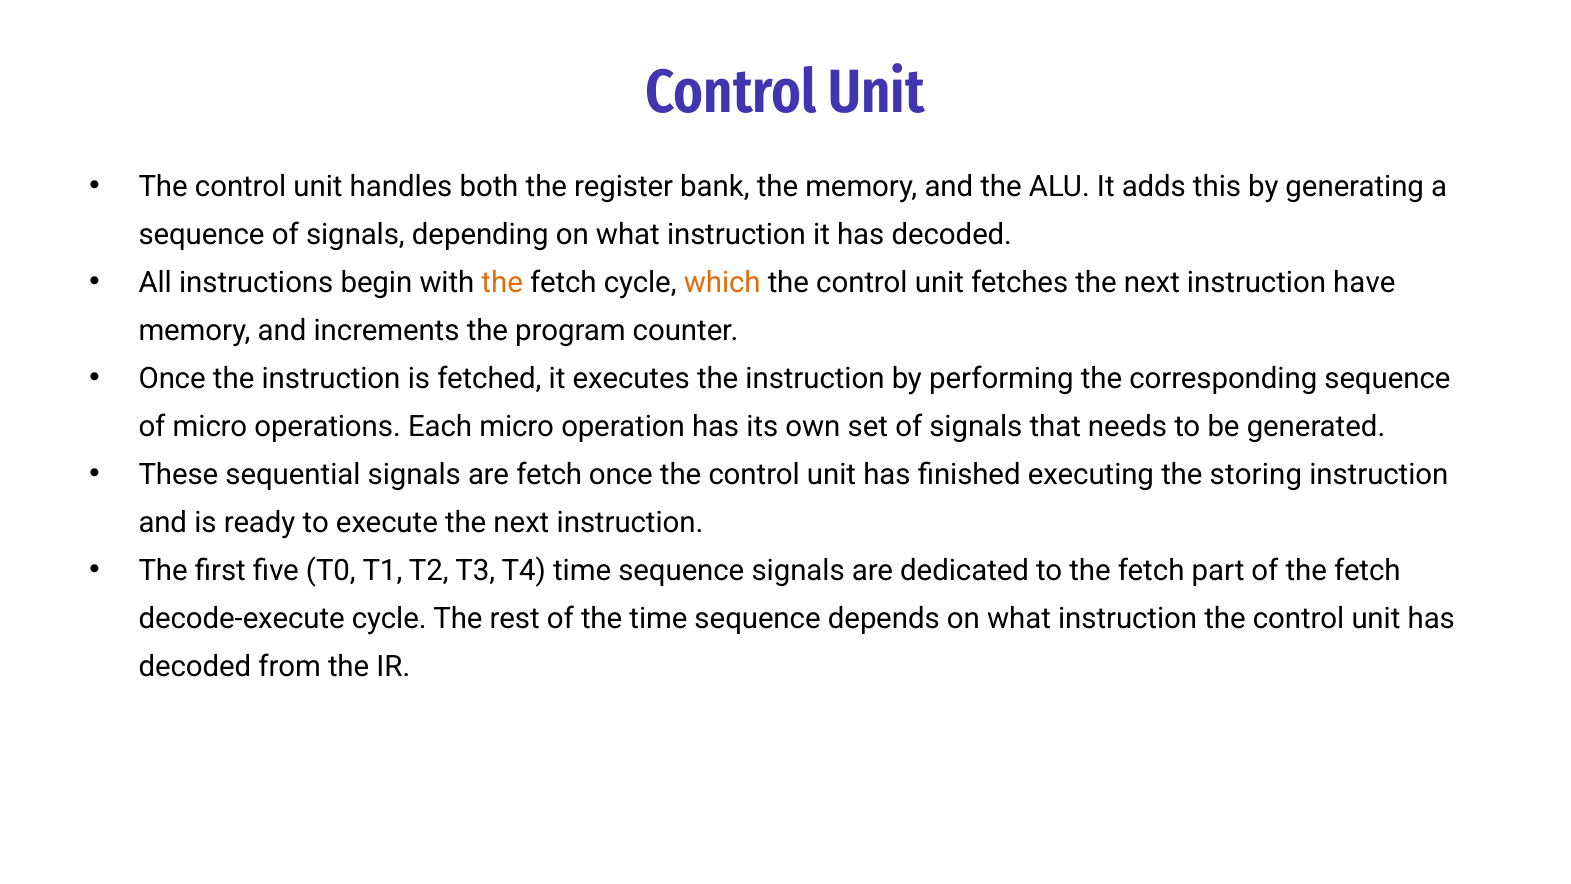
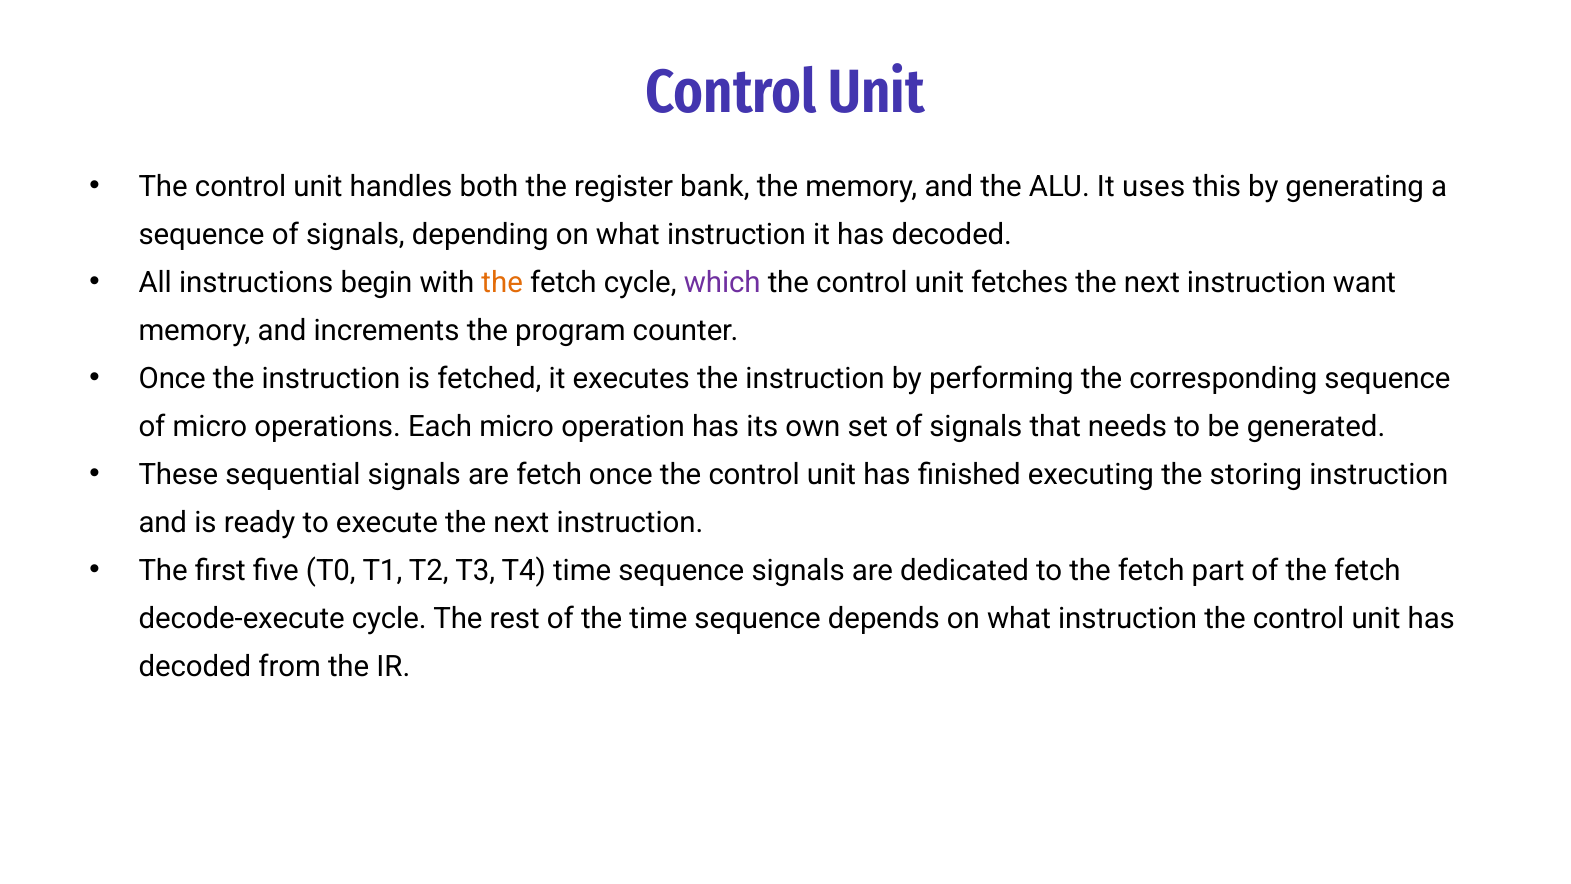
adds: adds -> uses (1154, 187)
which colour: orange -> purple (722, 283)
have: have -> want (1365, 283)
